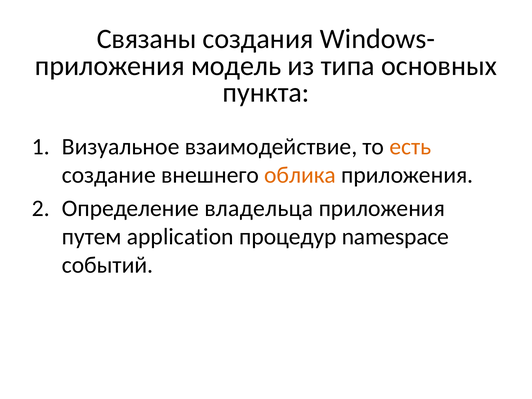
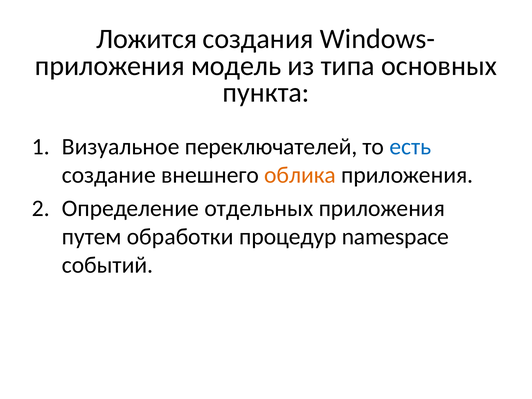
Связаны: Связаны -> Ложится (147, 39)
взаимодействие: взаимодействие -> переключателей (271, 147)
есть colour: orange -> blue (410, 147)
владельца: владельца -> отдельных (259, 208)
application: application -> обработки (180, 237)
